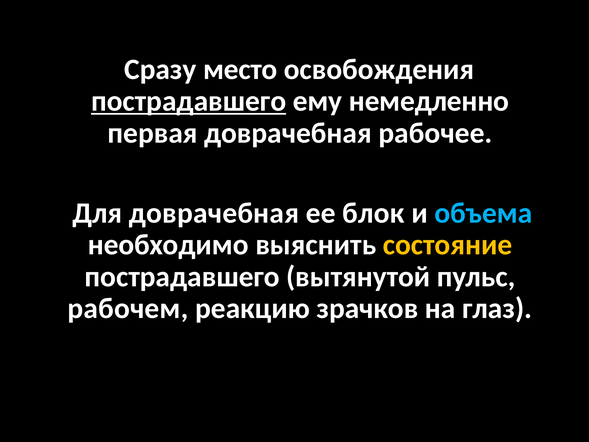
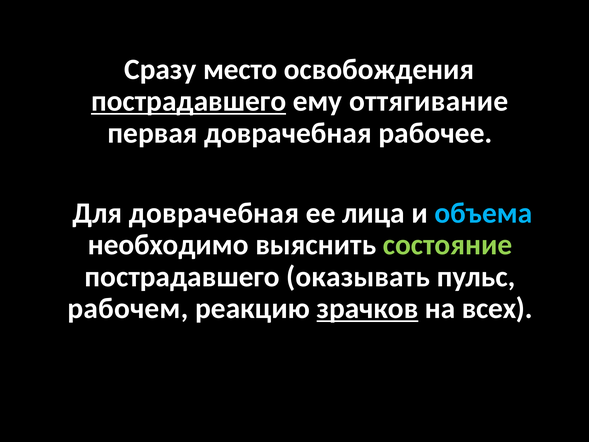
немедленно: немедленно -> оттягивание (429, 101)
блок: блок -> лица (373, 213)
состояние colour: yellow -> light green (448, 245)
вытянутой: вытянутой -> оказывать (358, 277)
зрачков underline: none -> present (367, 308)
глаз: глаз -> всех (497, 308)
